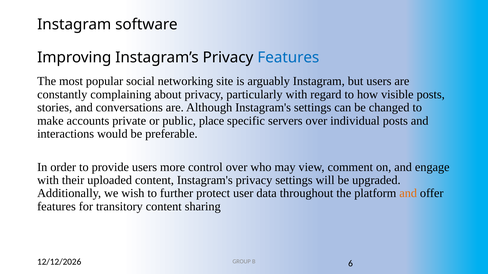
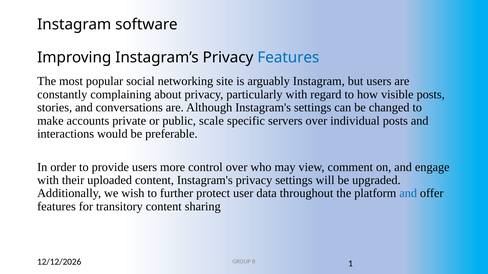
place: place -> scale (211, 121)
and colour: orange -> blue (408, 194)
6: 6 -> 1 (351, 264)
